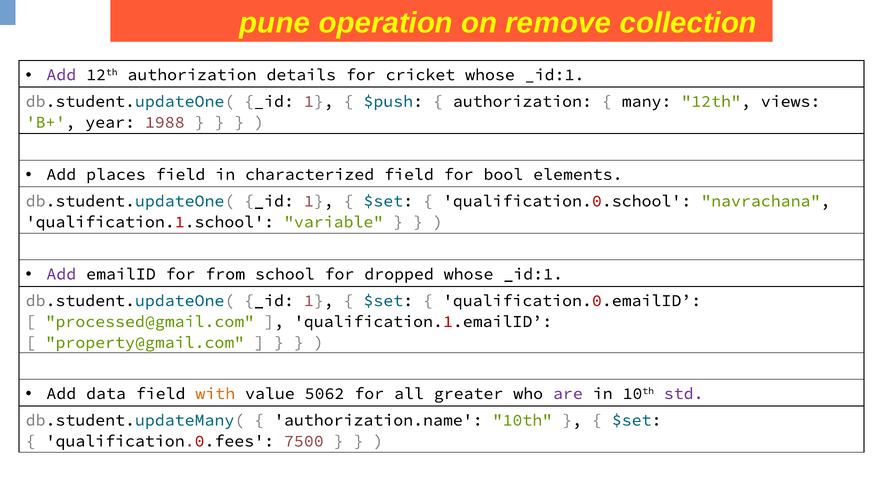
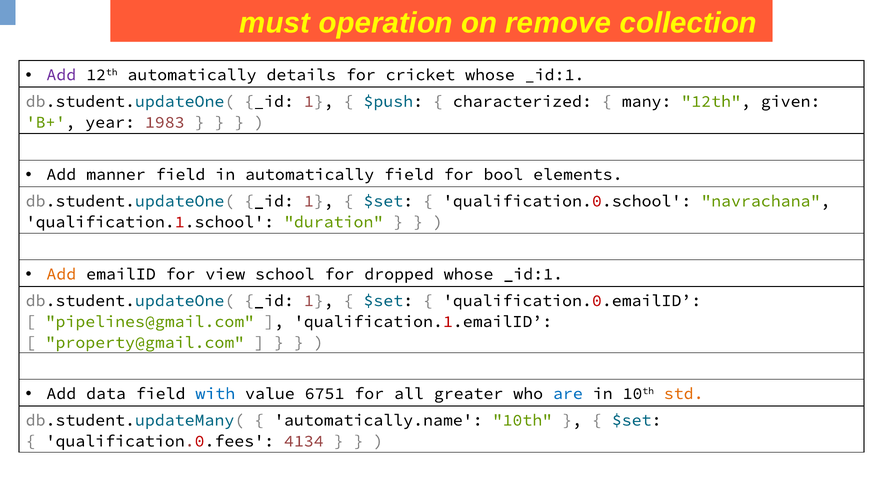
pune: pune -> must (275, 23)
12th authorization: authorization -> automatically (192, 75)
authorization: authorization -> characterized (522, 101)
views: views -> given (791, 101)
1988: 1988 -> 1983 (165, 122)
places: places -> manner (116, 174)
in characterized: characterized -> automatically (310, 174)
variable: variable -> duration (334, 222)
Add colour: purple -> orange (61, 274)
from: from -> view (225, 274)
processed@gmail.com: processed@gmail.com -> pipelines@gmail.com (150, 321)
with colour: orange -> blue (215, 393)
5062: 5062 -> 6751 (325, 393)
are colour: purple -> blue (568, 393)
std colour: purple -> orange (684, 393)
authorization.name: authorization.name -> automatically.name (378, 420)
7500: 7500 -> 4134 (304, 441)
